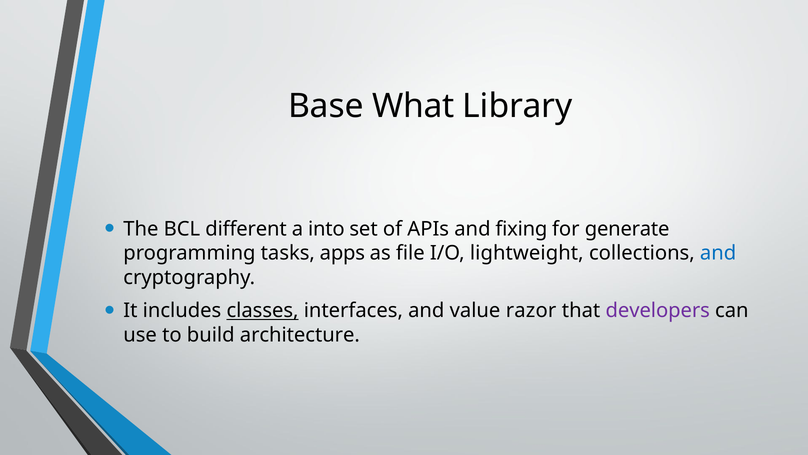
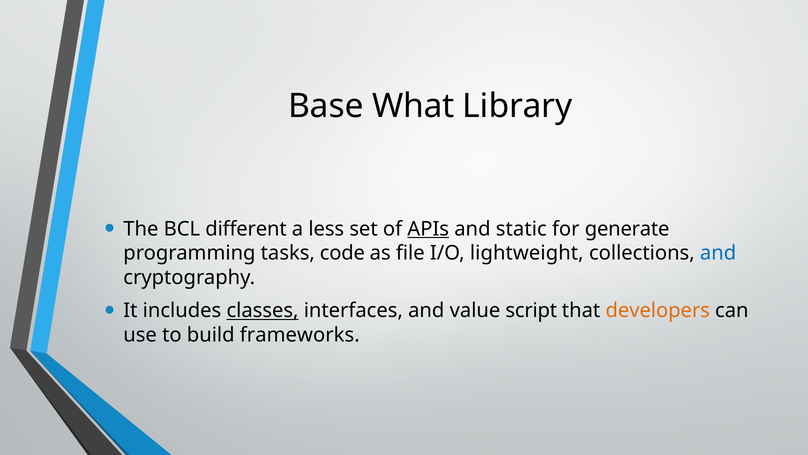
into: into -> less (326, 229)
APIs underline: none -> present (428, 229)
fixing: fixing -> static (521, 229)
apps: apps -> code (342, 253)
razor: razor -> script (531, 310)
developers colour: purple -> orange (658, 310)
architecture: architecture -> frameworks (300, 335)
